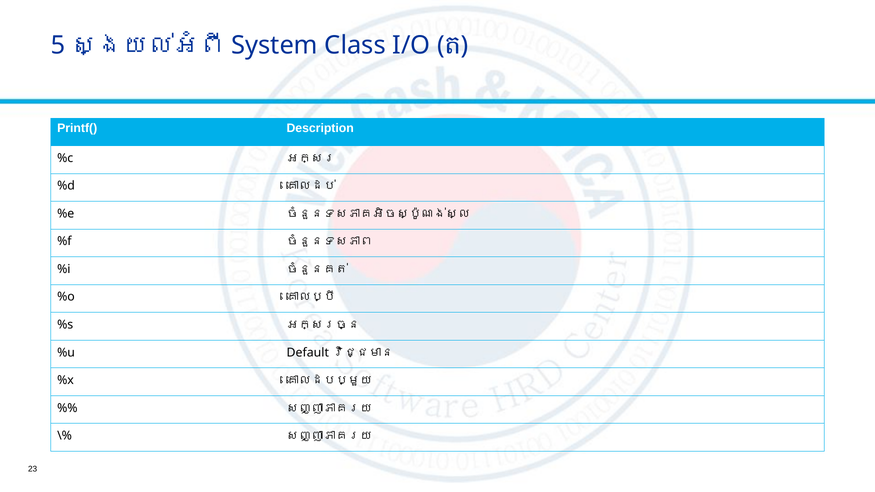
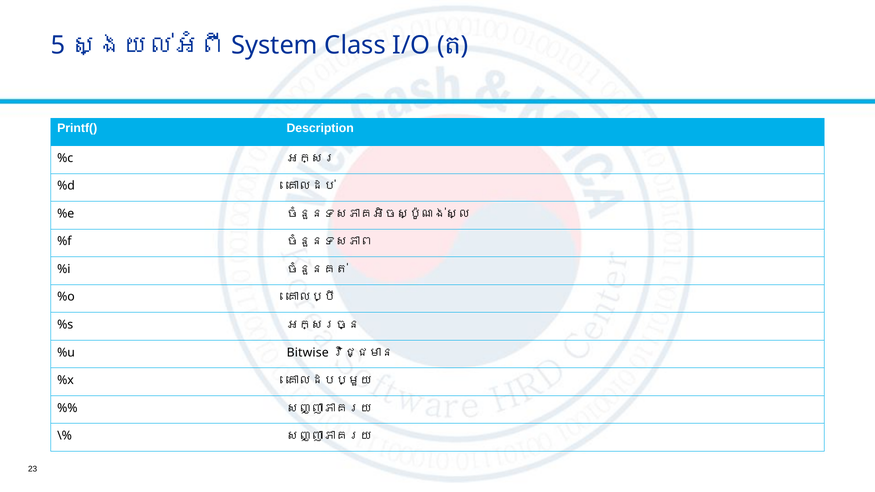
Default: Default -> Bitwise (308, 353)
